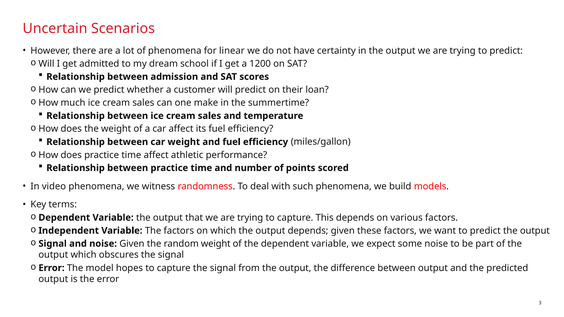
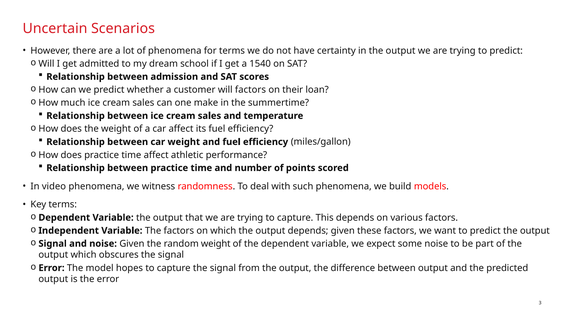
for linear: linear -> terms (232, 51)
1200: 1200 -> 1540 (260, 64)
will predict: predict -> factors (250, 90)
